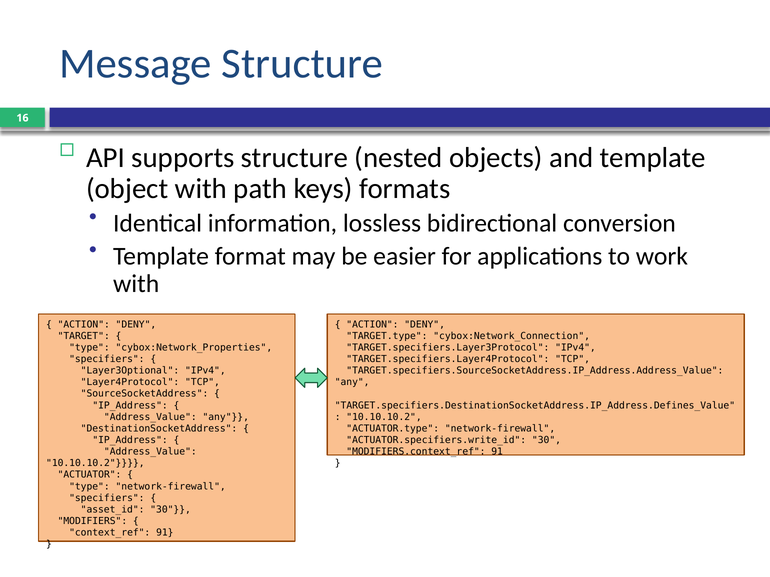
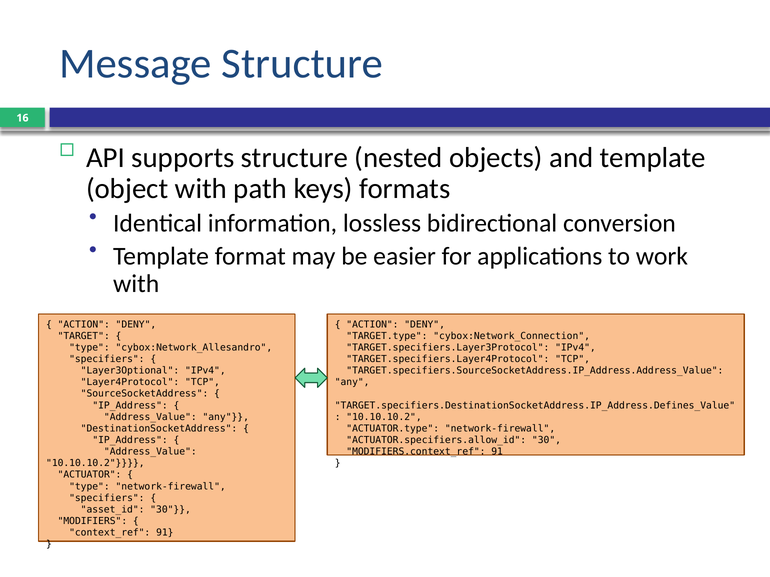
cybox:Network_Properties: cybox:Network_Properties -> cybox:Network_Allesandro (194, 348)
ACTUATOR.specifiers.write_id: ACTUATOR.specifiers.write_id -> ACTUATOR.specifiers.allow_id (436, 440)
